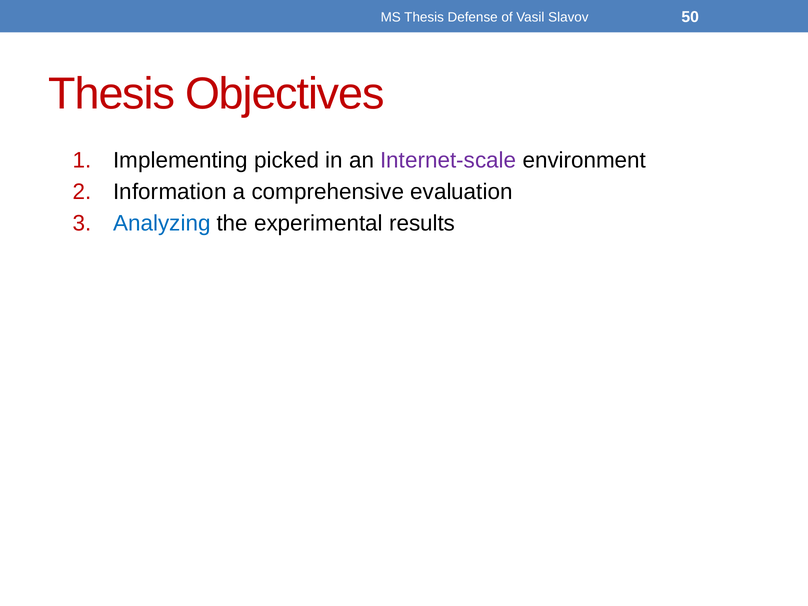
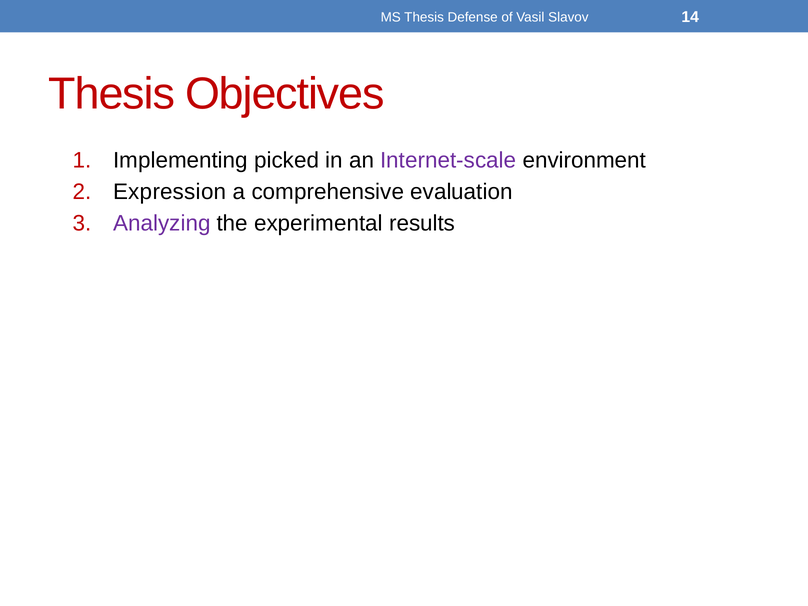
50: 50 -> 14 (690, 17)
Information: Information -> Expression (170, 192)
Analyzing colour: blue -> purple (162, 223)
